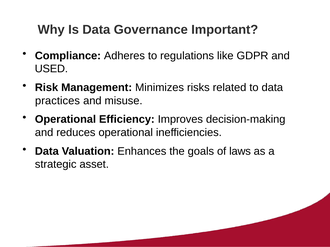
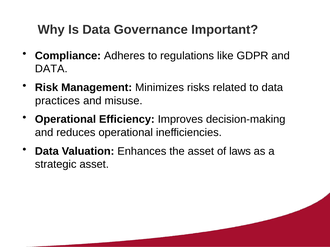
USED: USED -> DATA (51, 69)
the goals: goals -> asset (201, 151)
